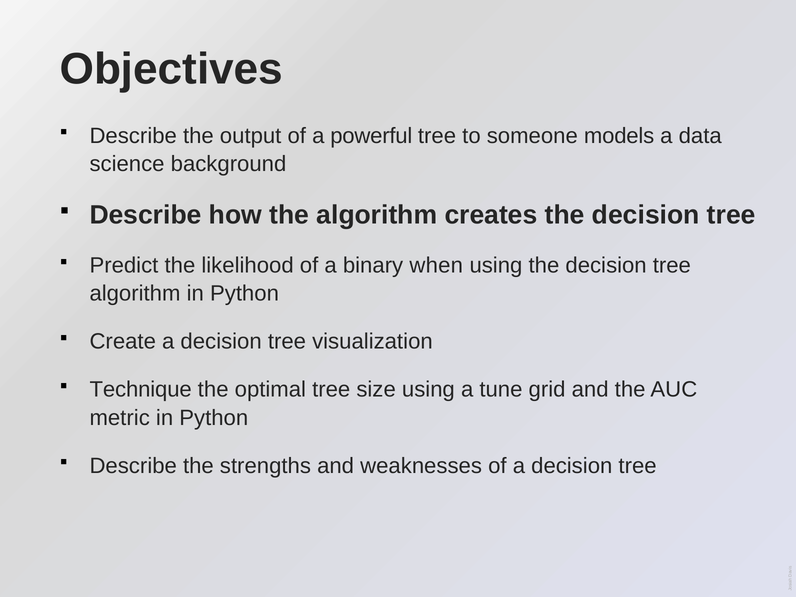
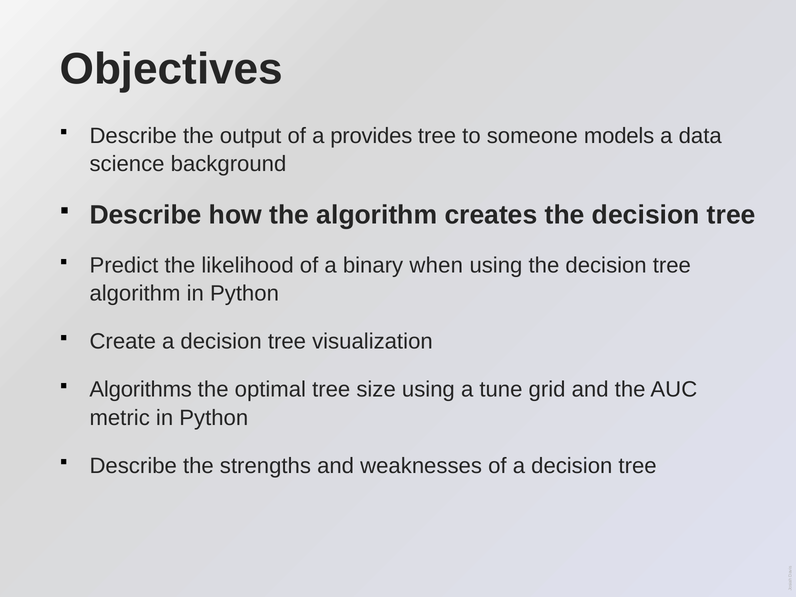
powerful: powerful -> provides (371, 136)
Technique: Technique -> Algorithms (141, 390)
